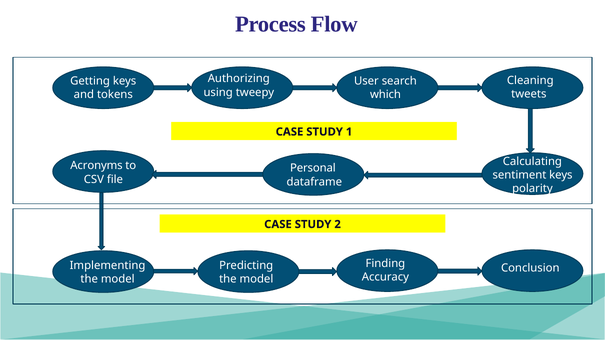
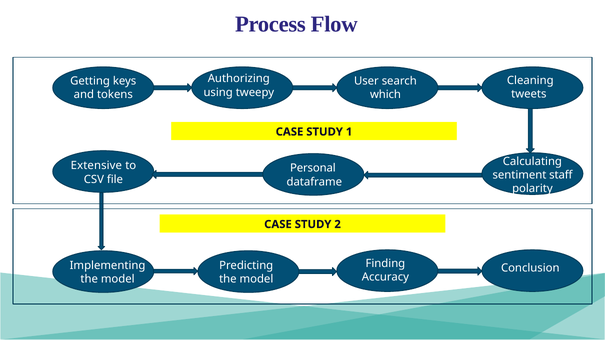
Acronyms: Acronyms -> Extensive (96, 166)
sentiment keys: keys -> staff (561, 175)
